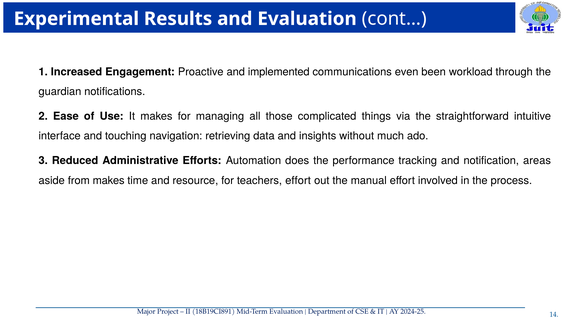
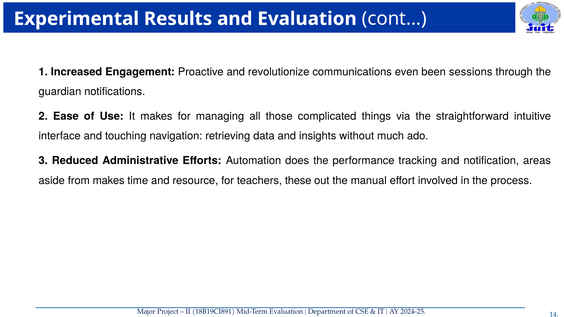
implemented: implemented -> revolutionize (279, 72)
workload: workload -> sessions (471, 72)
teachers effort: effort -> these (298, 181)
